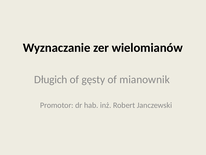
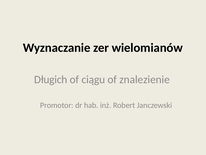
gęsty: gęsty -> ciągu (93, 79)
mianownik: mianownik -> znalezienie (145, 79)
